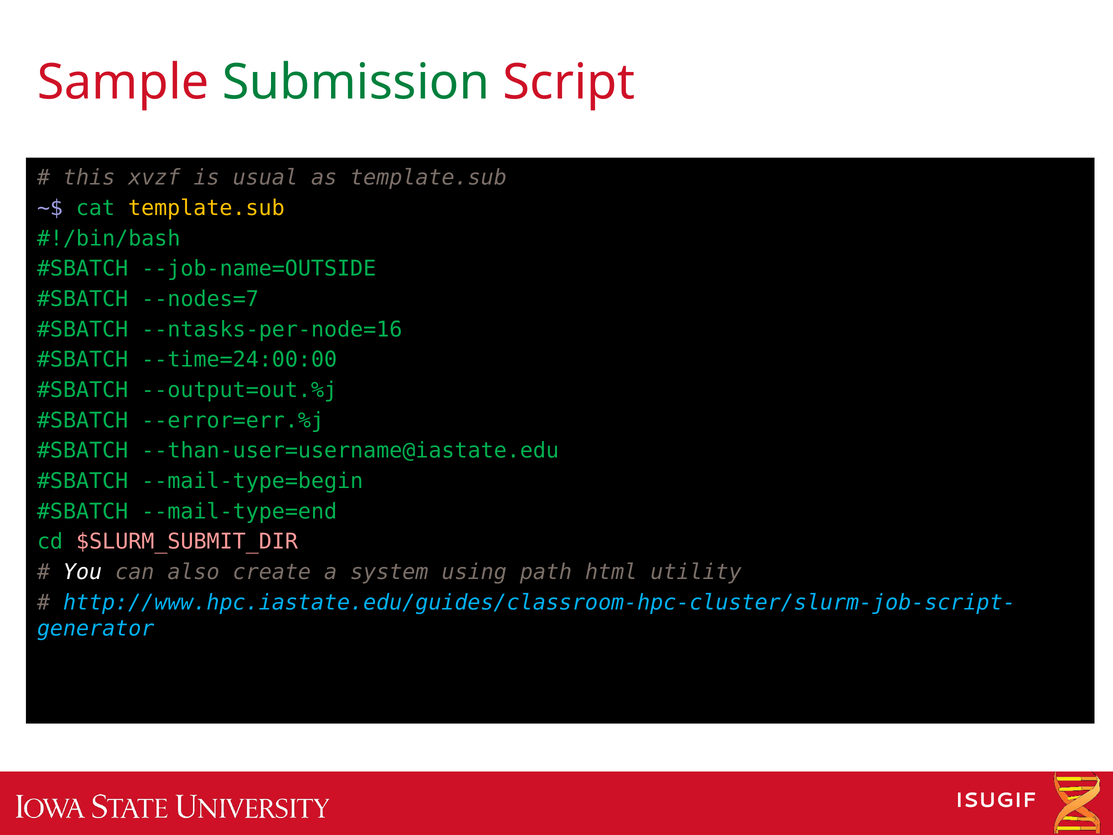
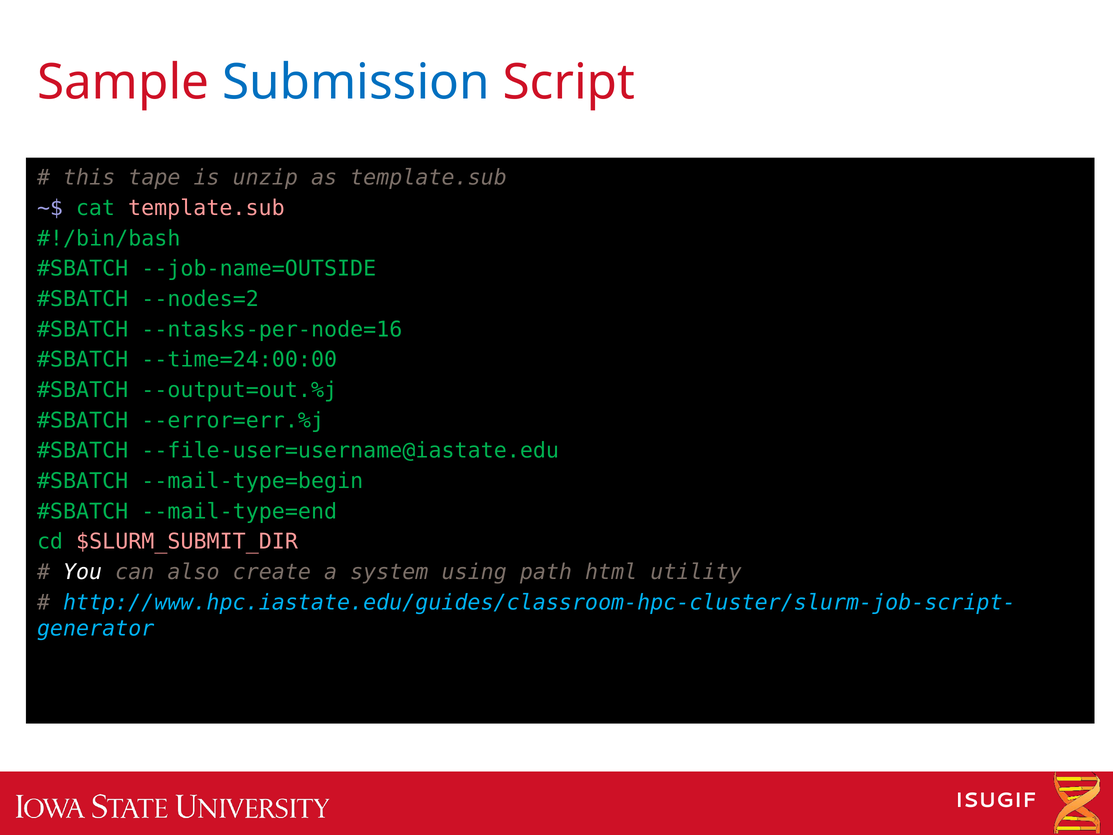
Submission colour: green -> blue (356, 82)
xvzf: xvzf -> tape (154, 178)
usual: usual -> unzip (265, 178)
template.sub colour: yellow -> pink (206, 208)
--nodes=7: --nodes=7 -> --nodes=2 (200, 299)
--than-user=username@iastate.edu: --than-user=username@iastate.edu -> --file-user=username@iastate.edu (350, 451)
